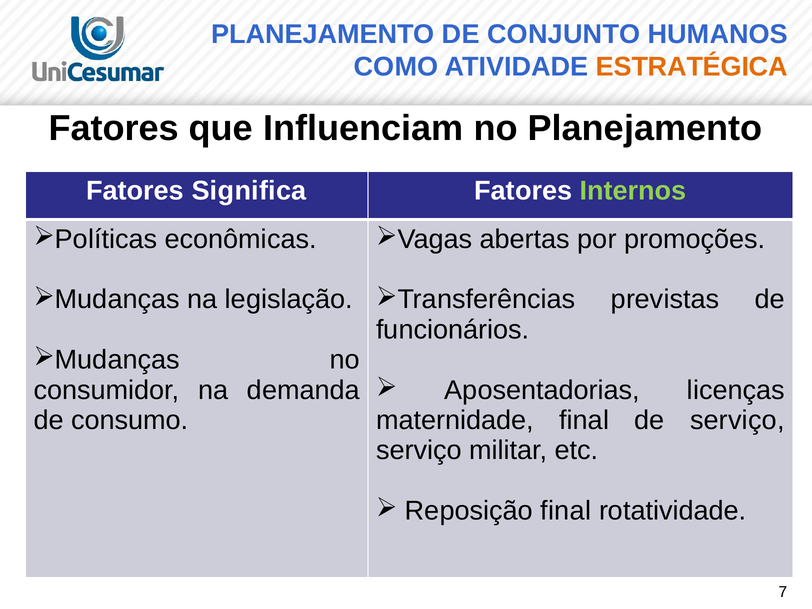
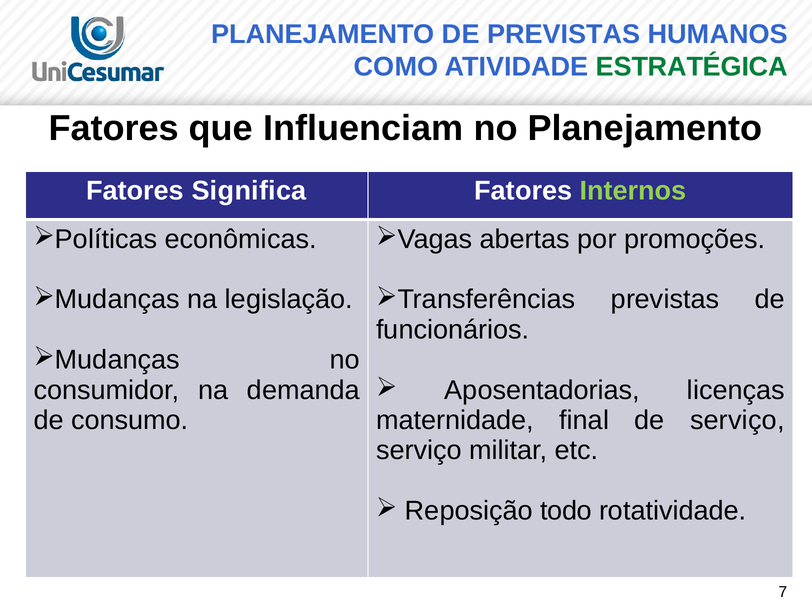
DE CONJUNTO: CONJUNTO -> PREVISTAS (564, 34)
ESTRATÉGICA colour: orange -> green (692, 67)
Reposição final: final -> todo (566, 511)
